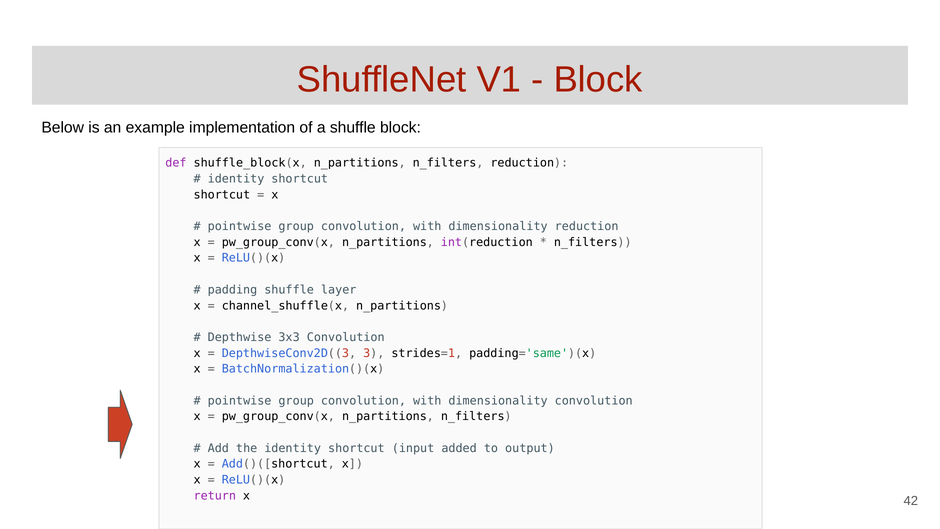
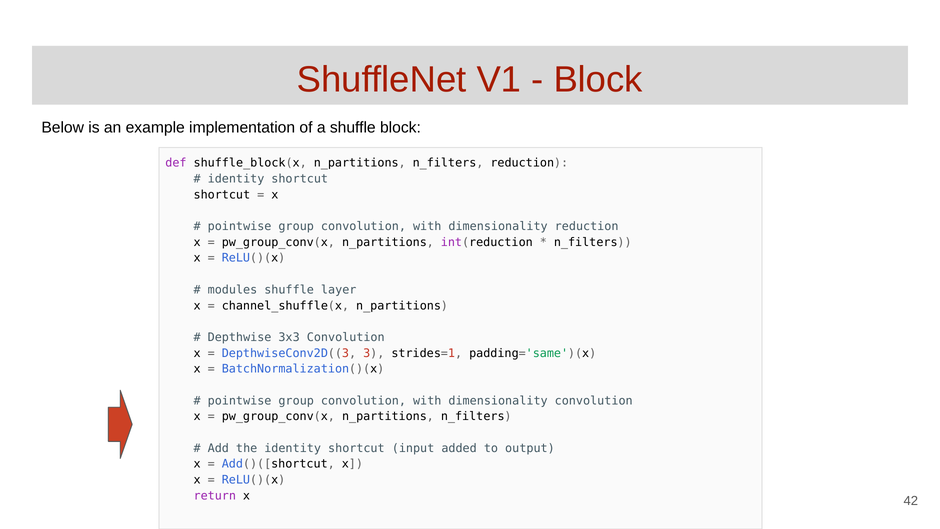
padding: padding -> modules (232, 290)
